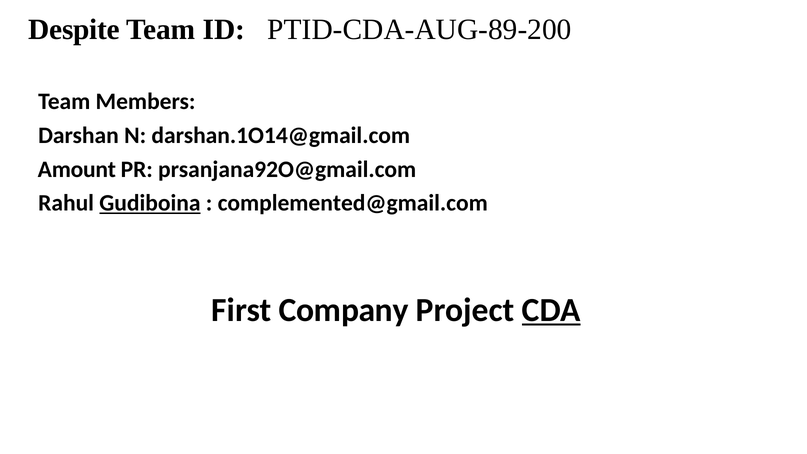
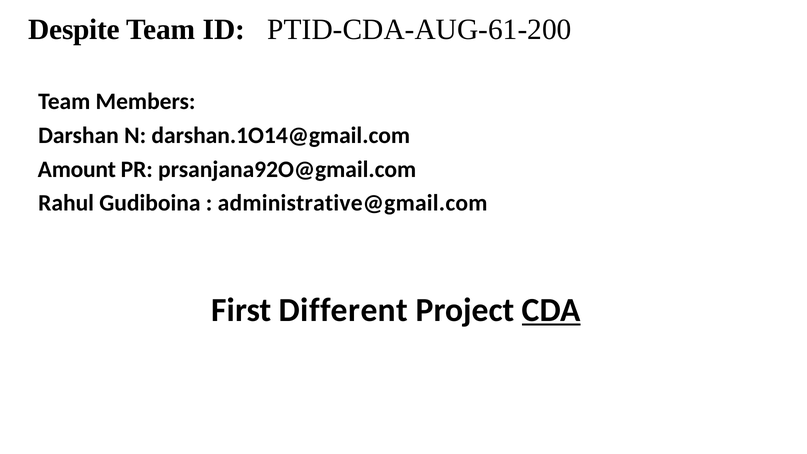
PTID-CDA-AUG-89-200: PTID-CDA-AUG-89-200 -> PTID-CDA-AUG-61-200 (420, 30)
Gudiboina underline: present -> none (150, 203)
complemented@gmail.com: complemented@gmail.com -> administrative@gmail.com (353, 203)
Company: Company -> Different (343, 310)
